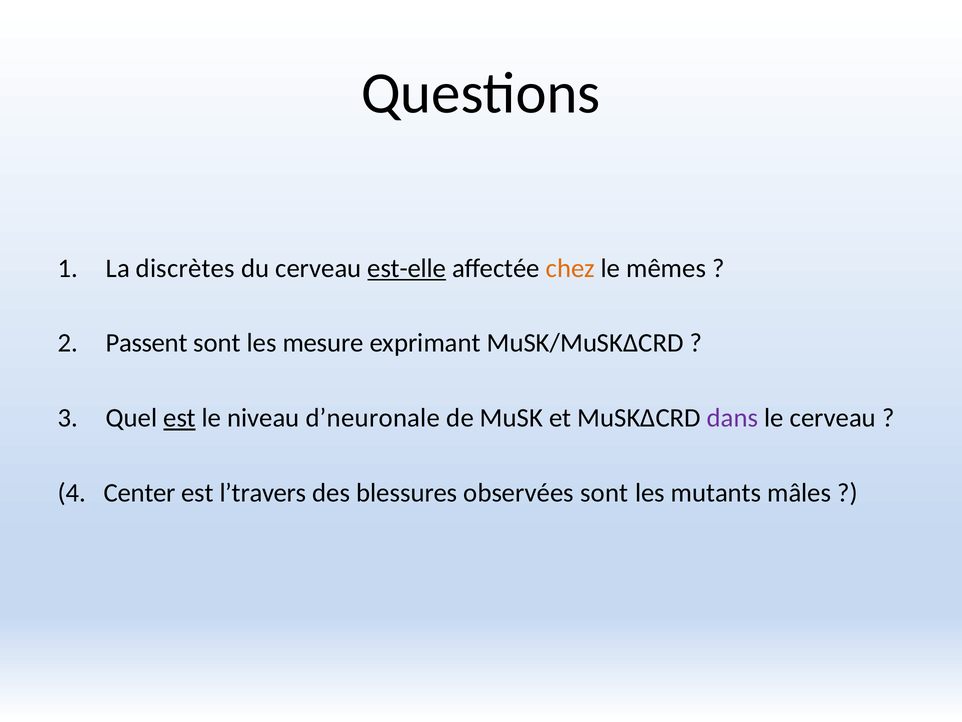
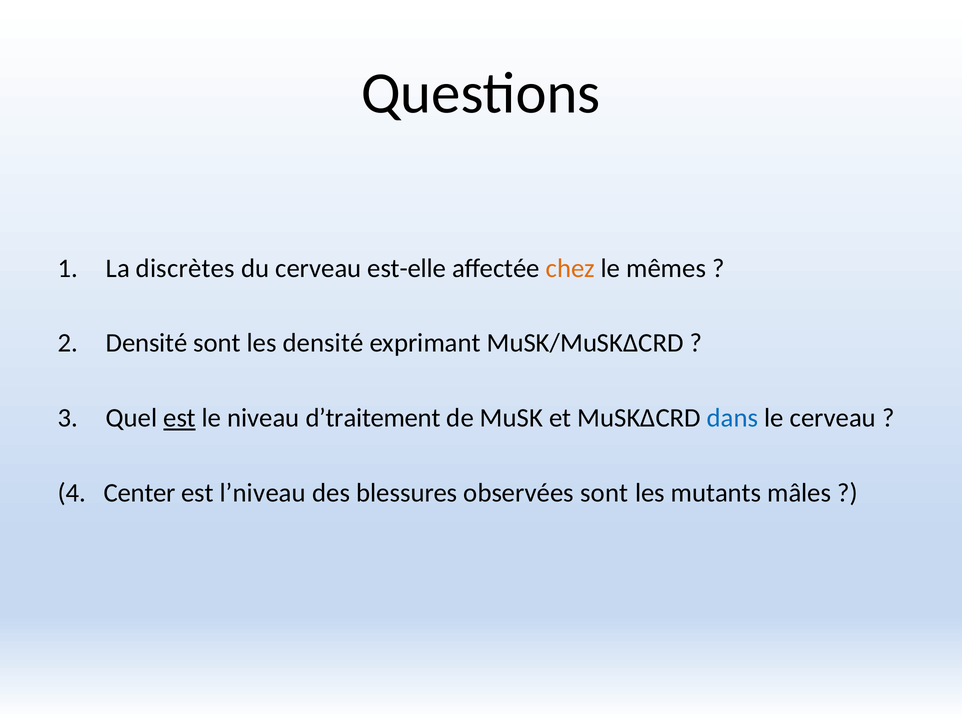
est-elle underline: present -> none (407, 268)
Passent: Passent -> Densité (147, 343)
les mesure: mesure -> densité (323, 343)
d’neuronale: d’neuronale -> d’traitement (373, 418)
dans colour: purple -> blue (733, 418)
l’travers: l’travers -> l’niveau (263, 493)
